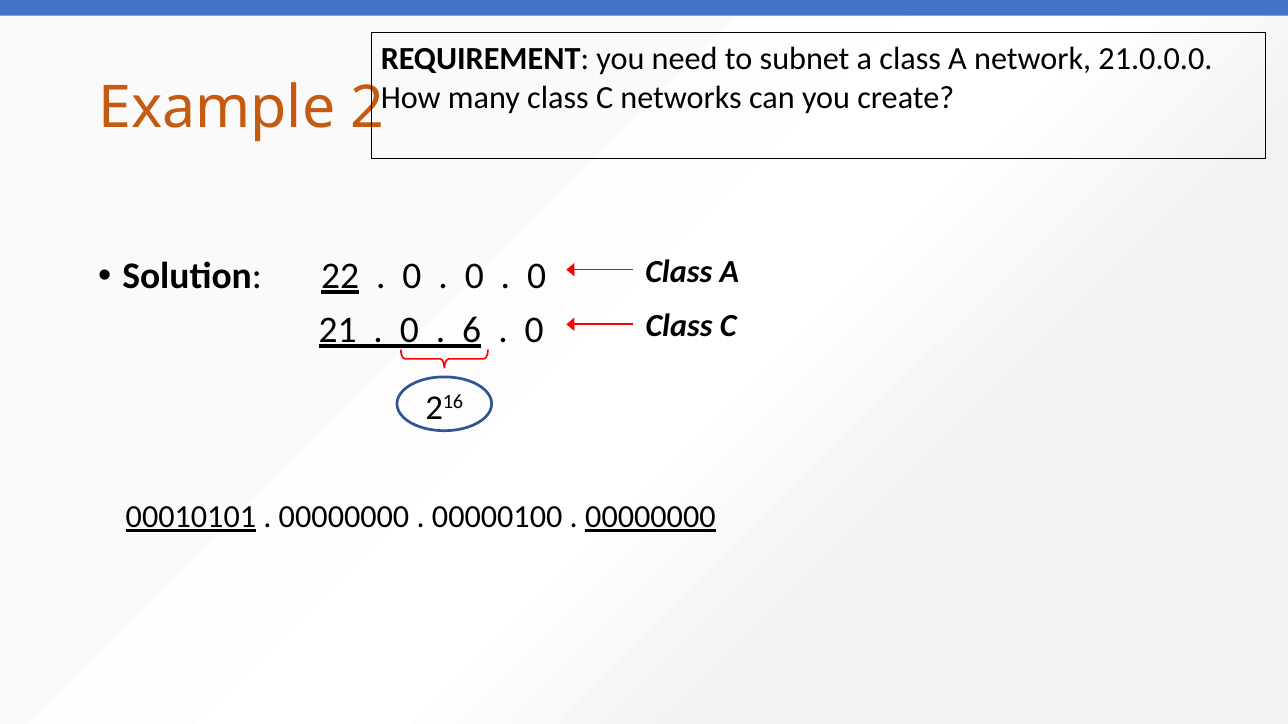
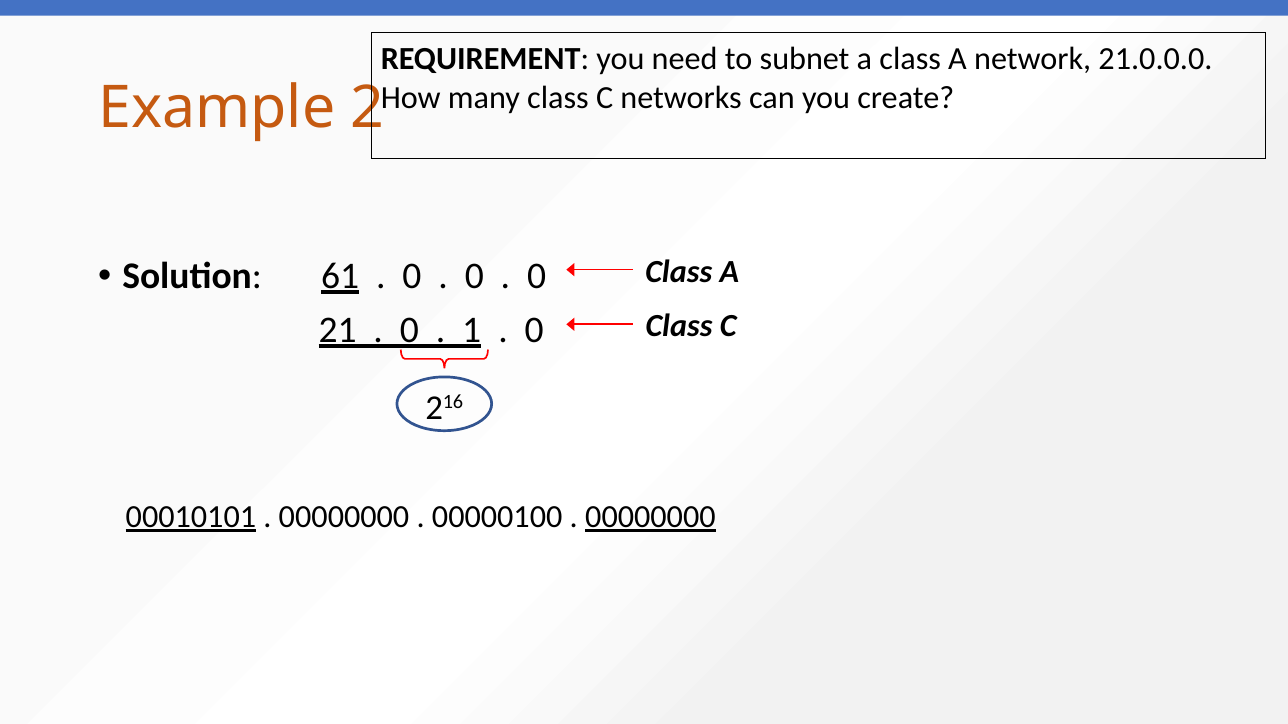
22: 22 -> 61 (340, 276)
6: 6 -> 1 (472, 330)
